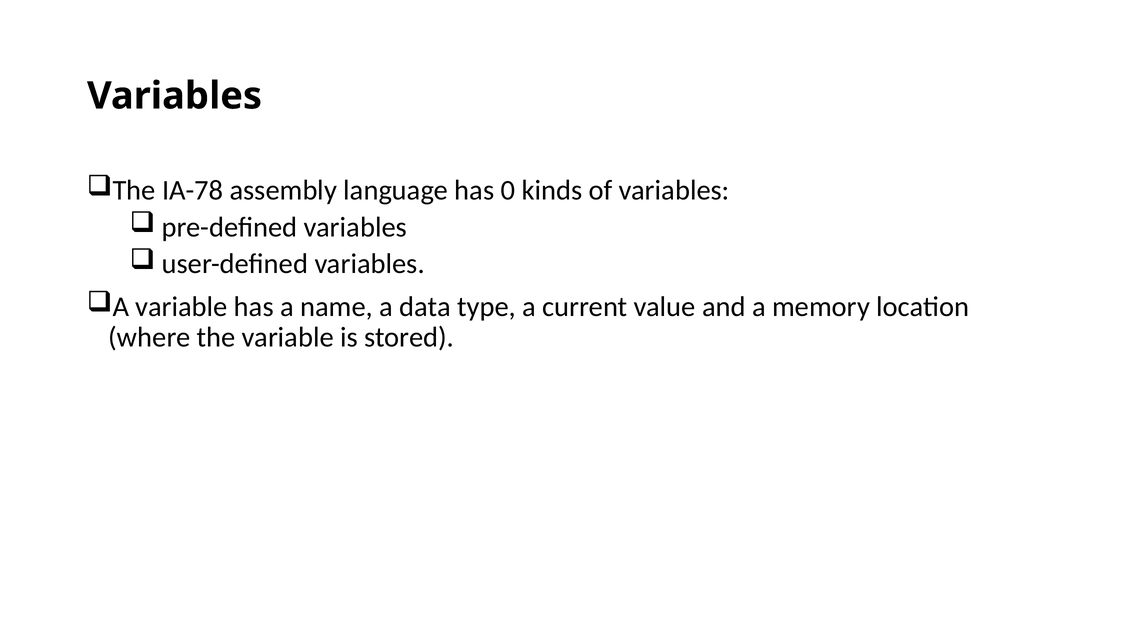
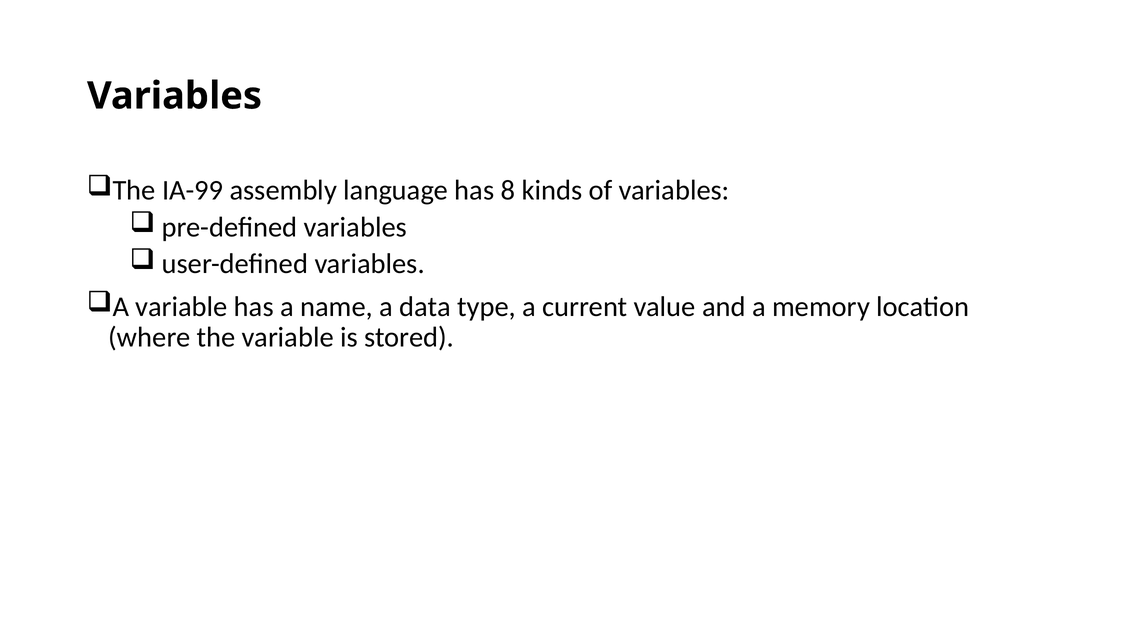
IA-78: IA-78 -> IA-99 (193, 190)
0: 0 -> 8 (508, 190)
